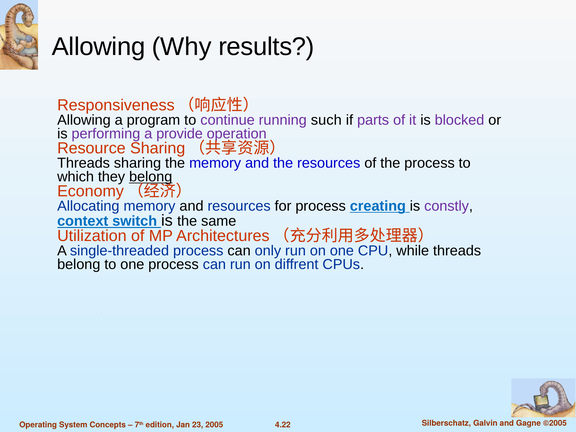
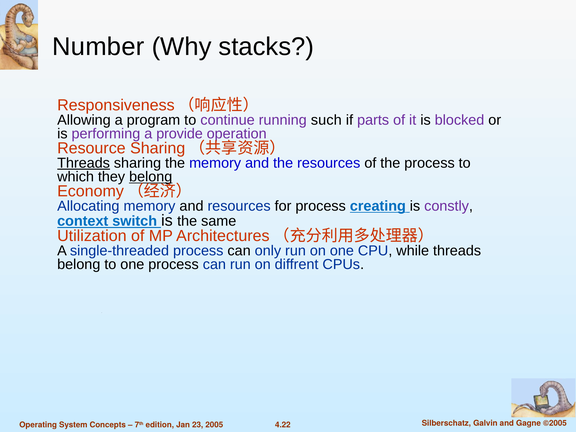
Allowing: Allowing -> Number (98, 47)
results: results -> stacks (266, 47)
Threads underline: none -> present (84, 163)
